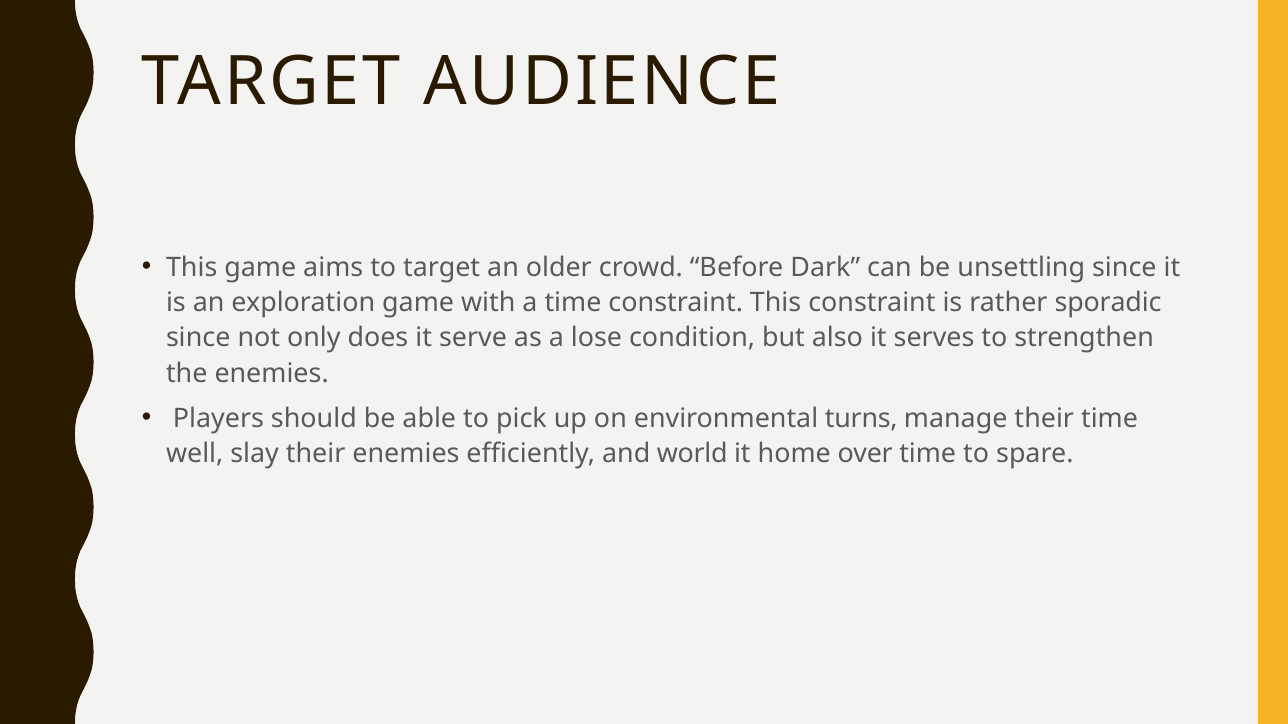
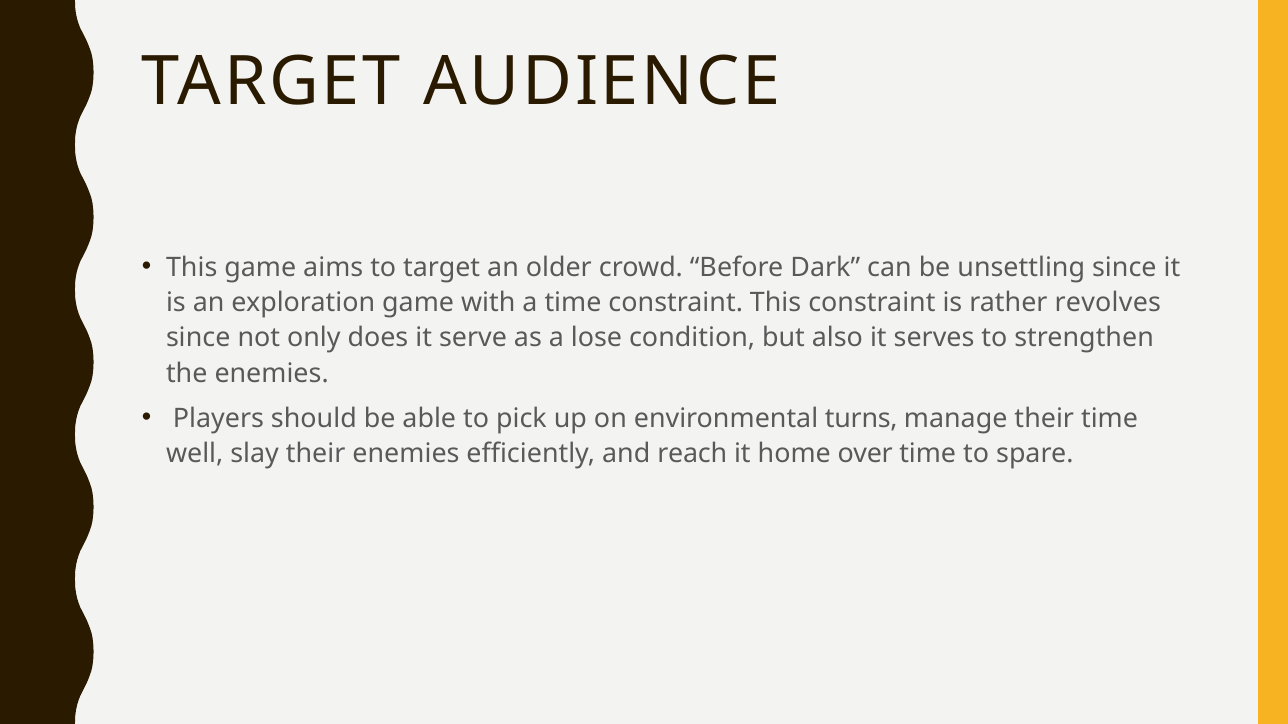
sporadic: sporadic -> revolves (1108, 303)
world: world -> reach (692, 454)
